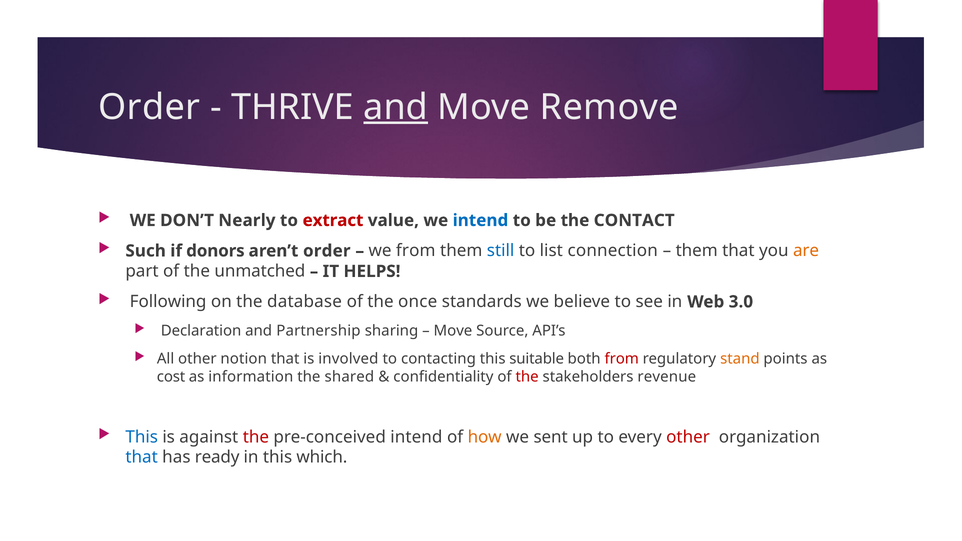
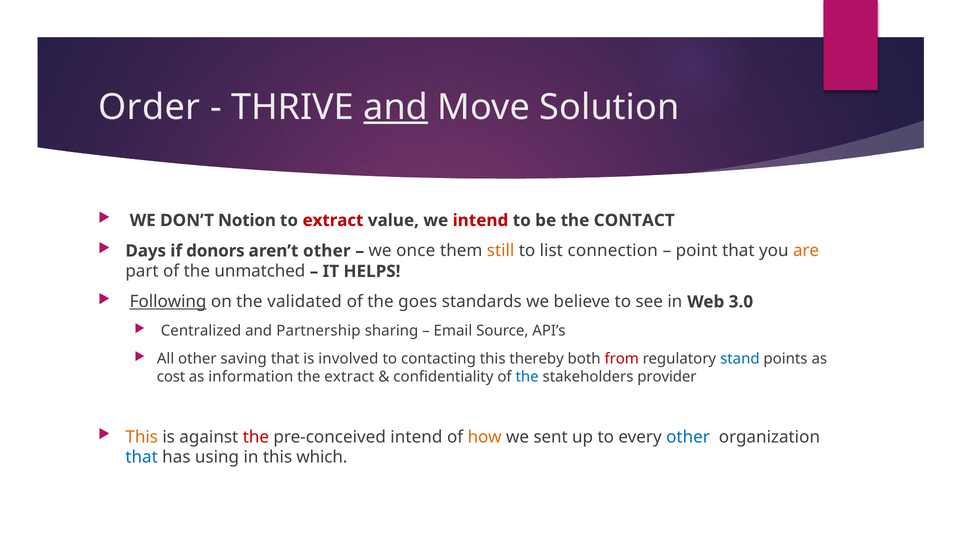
Remove: Remove -> Solution (609, 107)
Nearly: Nearly -> Notion (247, 220)
intend colour: blue -> red (480, 220)
Such: Such -> Days (146, 251)
aren’t order: order -> other (327, 251)
we from: from -> once (416, 251)
still colour: blue -> orange (501, 251)
them: them -> point (697, 251)
Following underline: none -> present (168, 302)
database: database -> validated (305, 302)
once: once -> goes (418, 302)
Declaration: Declaration -> Centralized (201, 331)
Move: Move -> Email (453, 331)
notion: notion -> saving (244, 359)
suitable: suitable -> thereby (537, 359)
stand colour: orange -> blue (740, 359)
the shared: shared -> extract (349, 377)
the colour: red -> blue (527, 377)
revenue: revenue -> provider (667, 377)
This colour: blue -> orange (142, 437)
other colour: red -> blue (688, 437)
ready: ready -> using (217, 457)
